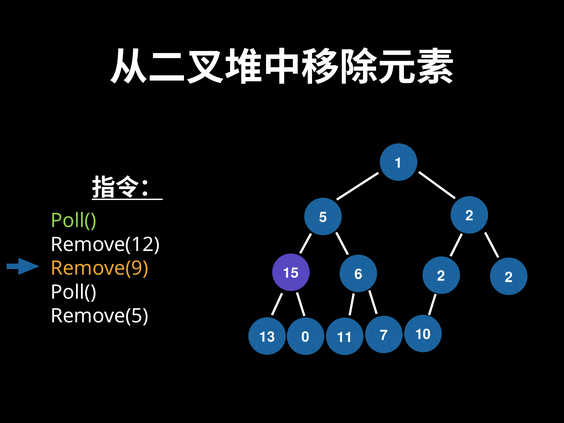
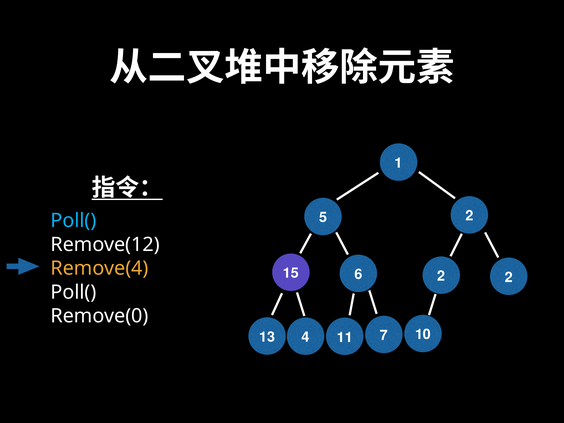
Poll( colour: light green -> light blue (74, 221)
Remove(9: Remove(9 -> Remove(4 (100, 268)
Remove(5: Remove(5 -> Remove(0 (100, 316)
0: 0 -> 4 (306, 337)
